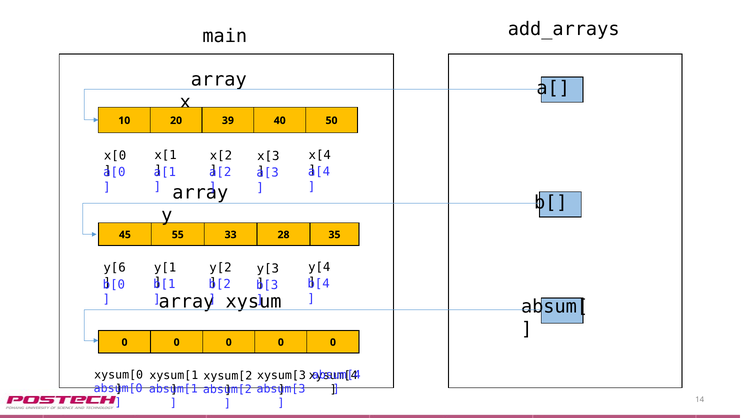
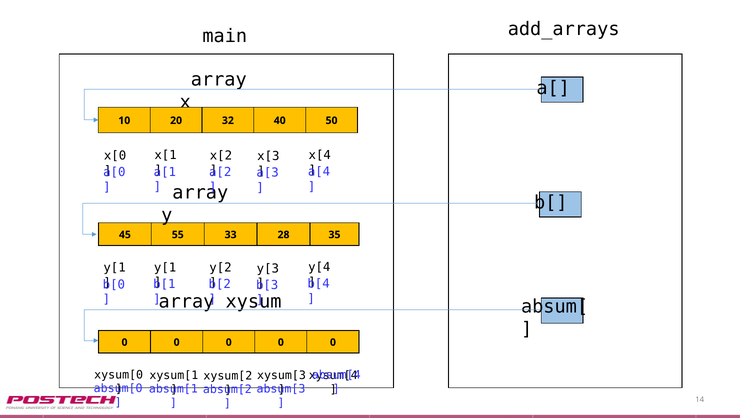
39: 39 -> 32 (228, 121)
y[6: y[6 -> y[1 (115, 268)
